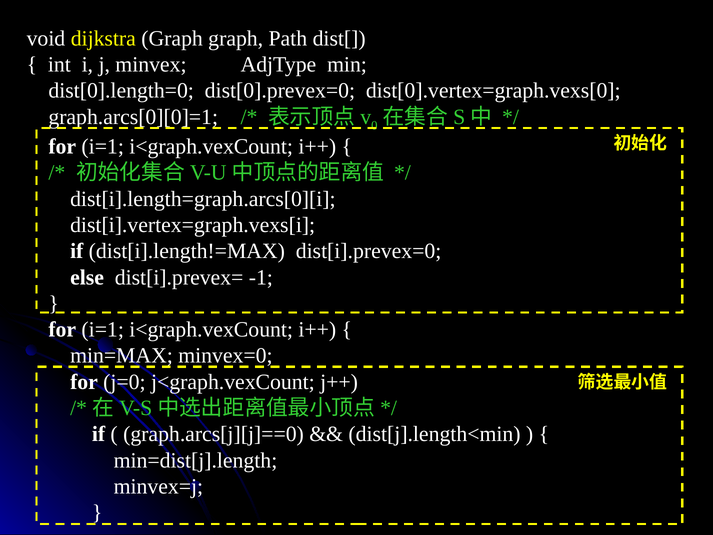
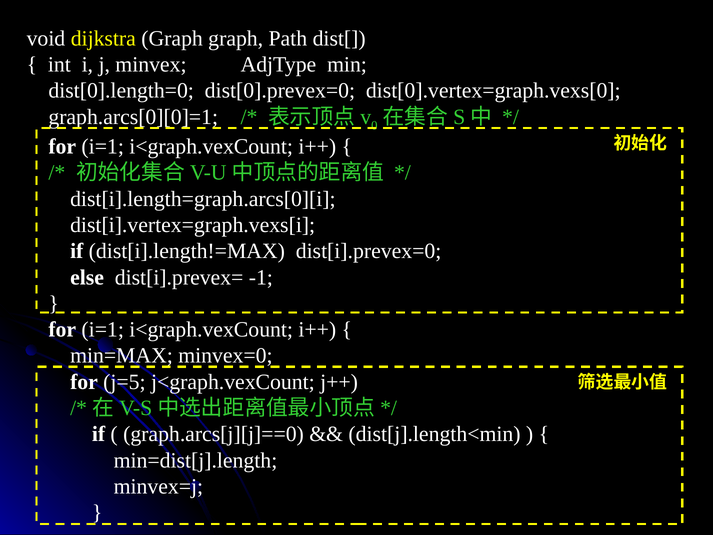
j=0: j=0 -> j=5 (124, 382)
